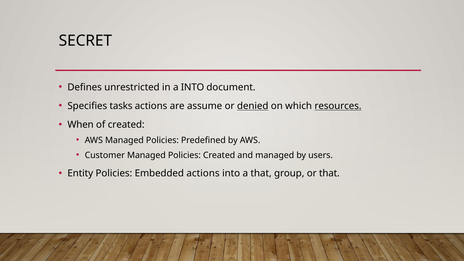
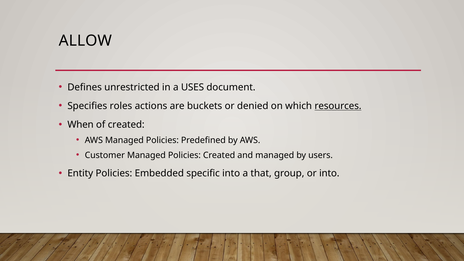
SECRET: SECRET -> ALLOW (85, 41)
a INTO: INTO -> USES (193, 87)
tasks: tasks -> roles (121, 106)
assume: assume -> buckets (205, 106)
denied underline: present -> none (253, 106)
Embedded actions: actions -> specific (203, 173)
or that: that -> into (329, 173)
